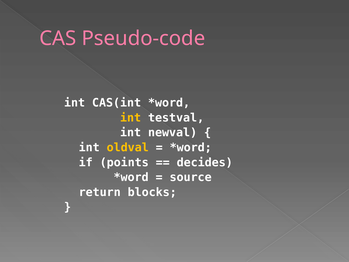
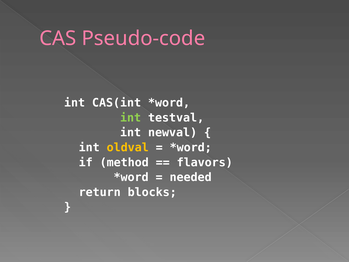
int colour: yellow -> light green (131, 118)
points: points -> method (124, 162)
decides: decides -> flavors (205, 162)
source: source -> needed (191, 177)
